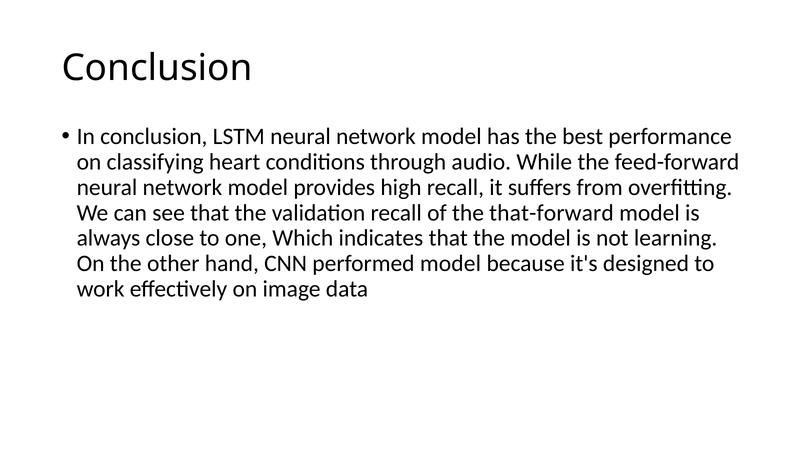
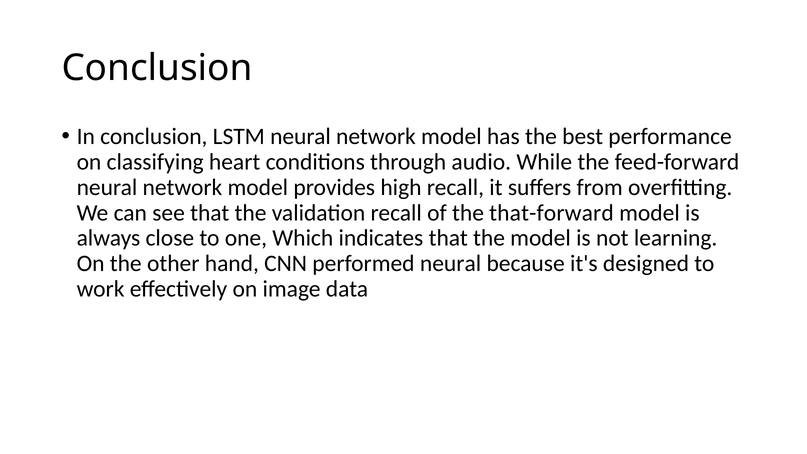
performed model: model -> neural (451, 264)
